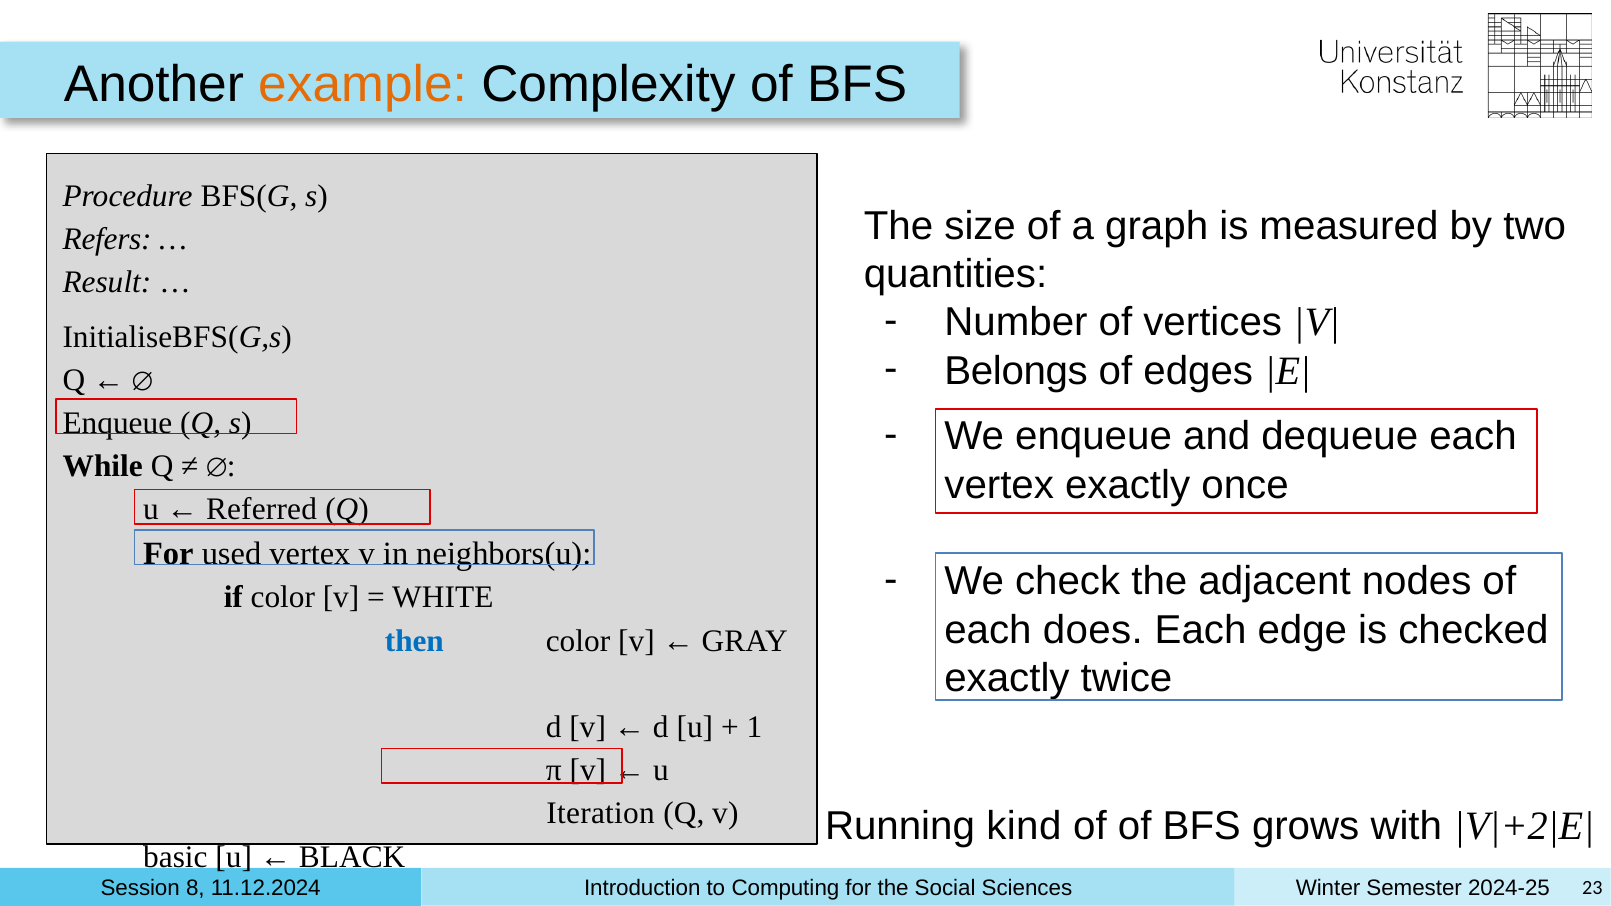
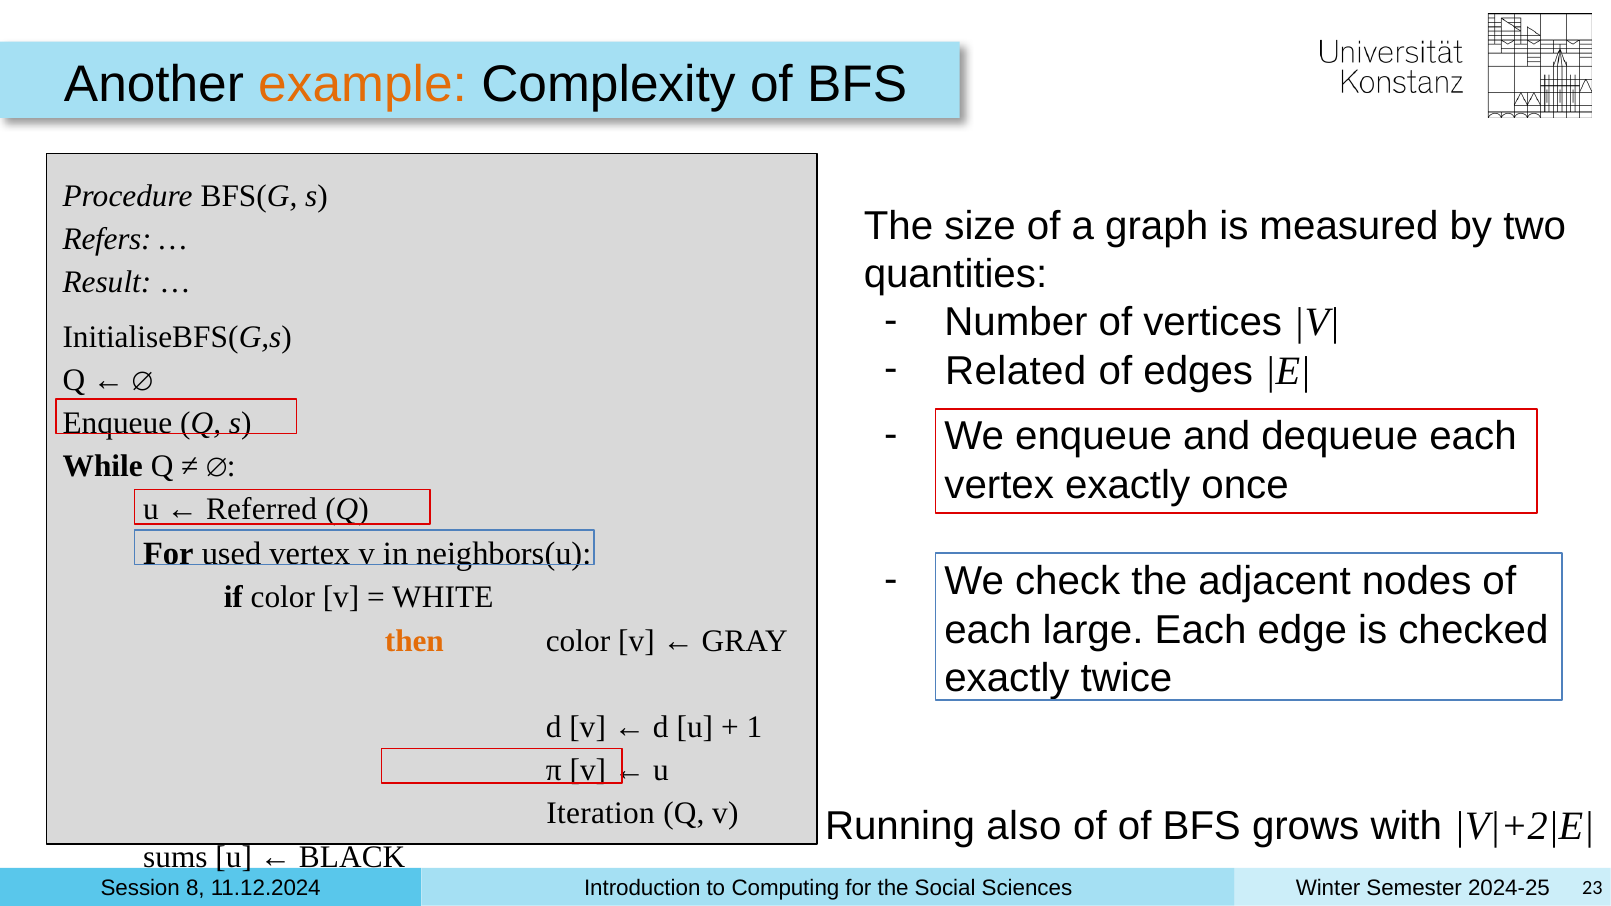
Belongs: Belongs -> Related (1016, 371)
does: does -> large (1093, 630)
then colour: blue -> orange (414, 641)
kind: kind -> also (1024, 826)
basic: basic -> sums (175, 857)
